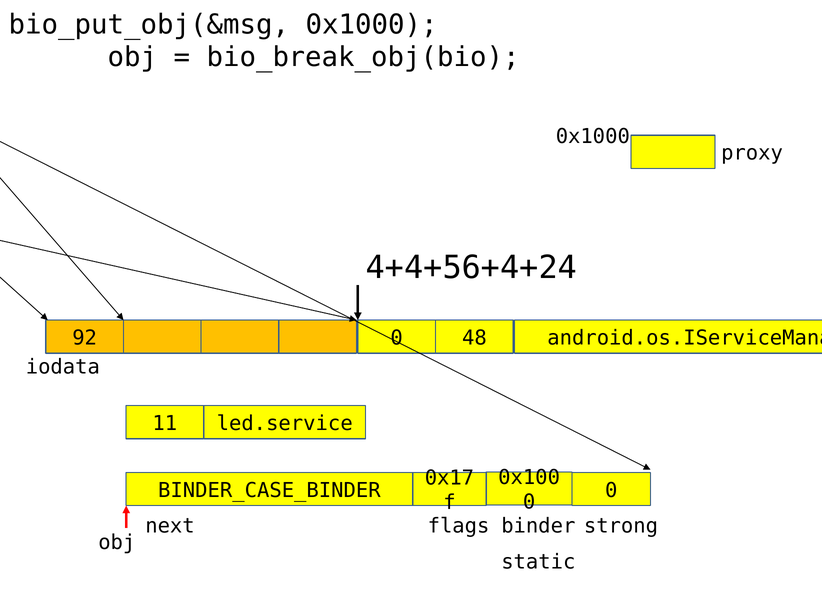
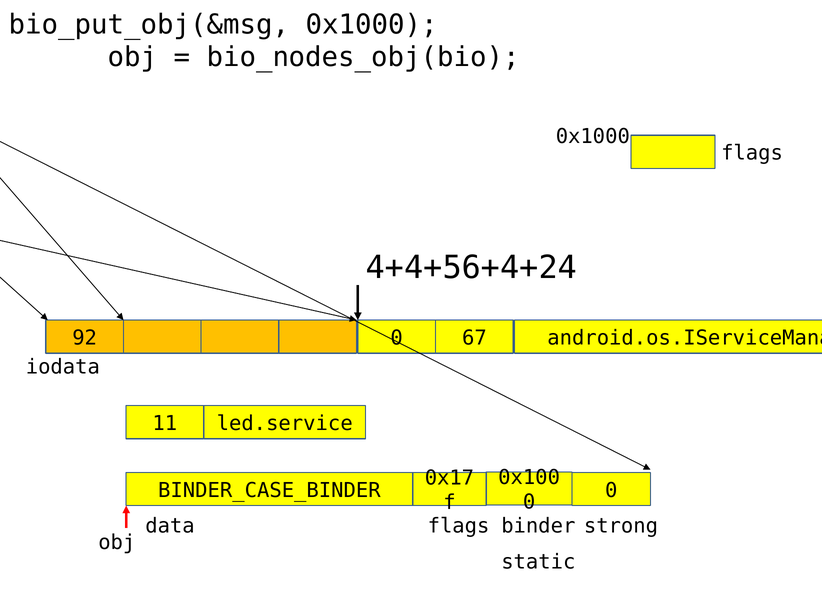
bio_break_obj(bio: bio_break_obj(bio -> bio_nodes_obj(bio (363, 57)
proxy: proxy -> flags (752, 153)
48: 48 -> 67 (474, 338)
next: next -> data (170, 526)
